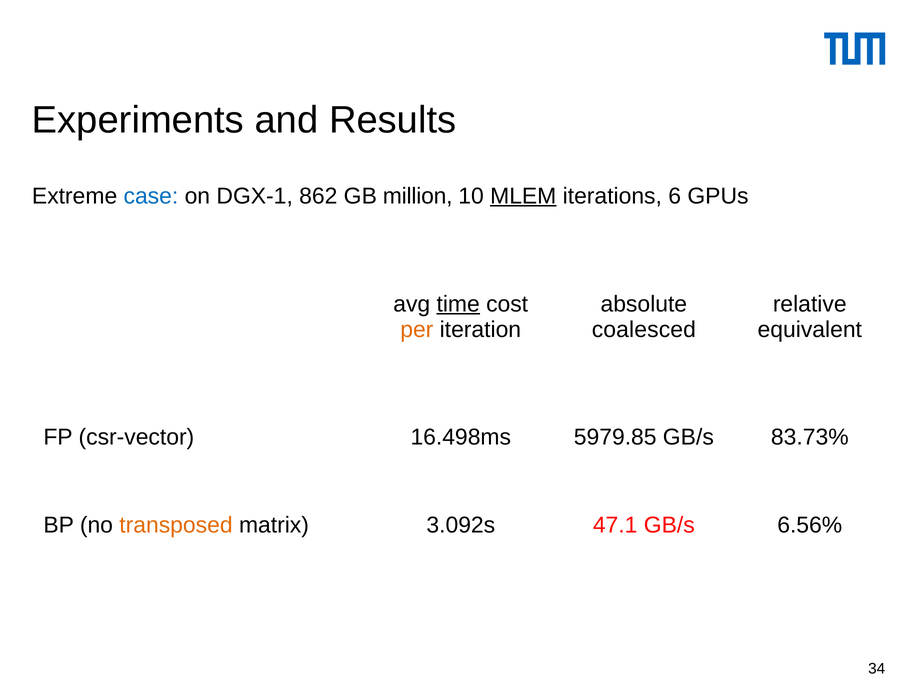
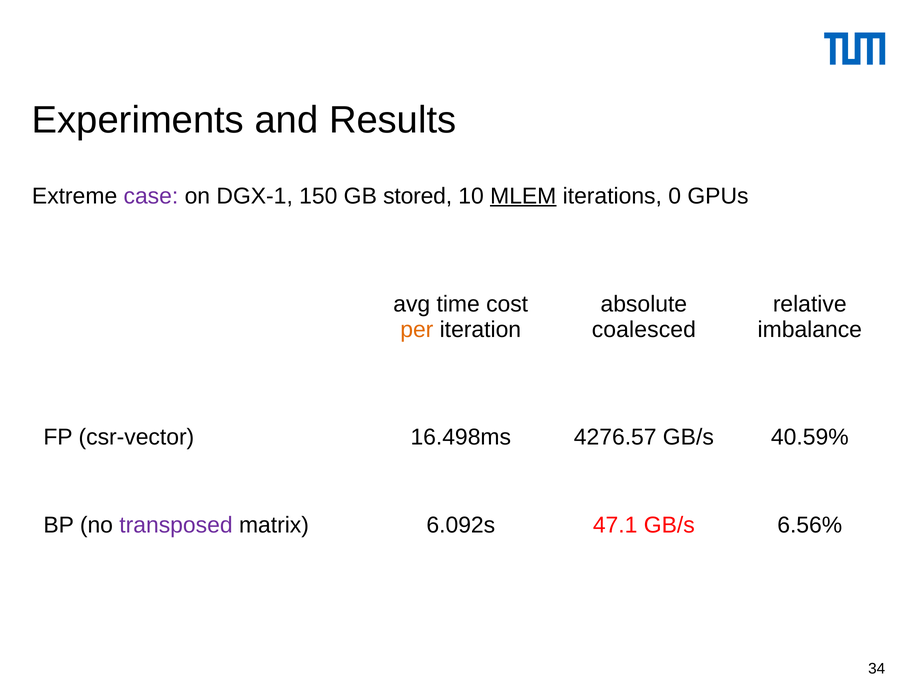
case colour: blue -> purple (151, 196)
862: 862 -> 150 (318, 196)
million: million -> stored (418, 196)
6: 6 -> 0 (675, 196)
time underline: present -> none (458, 304)
equivalent: equivalent -> imbalance (810, 330)
5979.85: 5979.85 -> 4276.57 (615, 437)
83.73%: 83.73% -> 40.59% (810, 437)
transposed colour: orange -> purple (176, 525)
3.092s: 3.092s -> 6.092s (461, 525)
